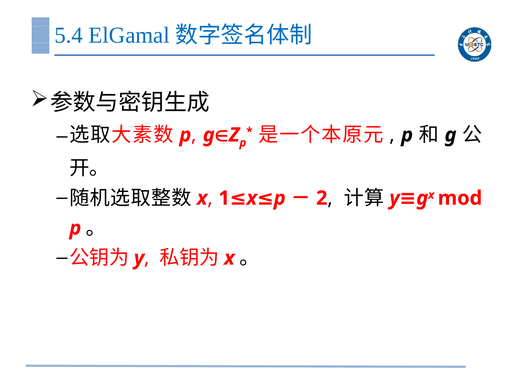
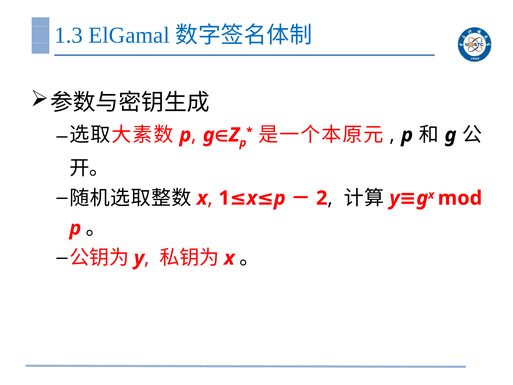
5.4: 5.4 -> 1.3 (69, 35)
